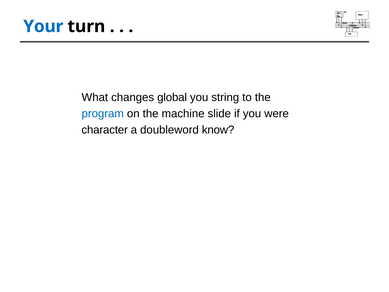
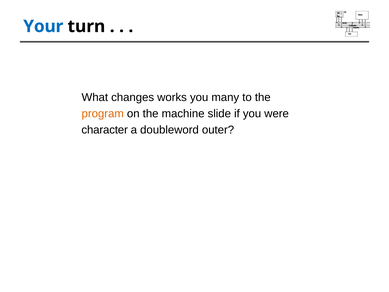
global: global -> works (172, 97)
string: string -> many (225, 97)
program colour: blue -> orange (103, 114)
know: know -> outer (218, 130)
